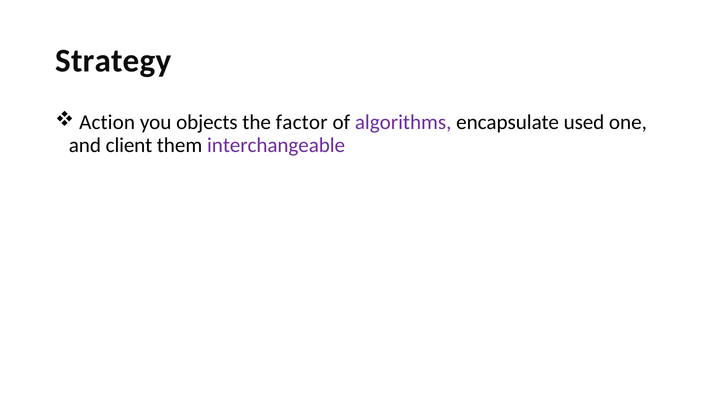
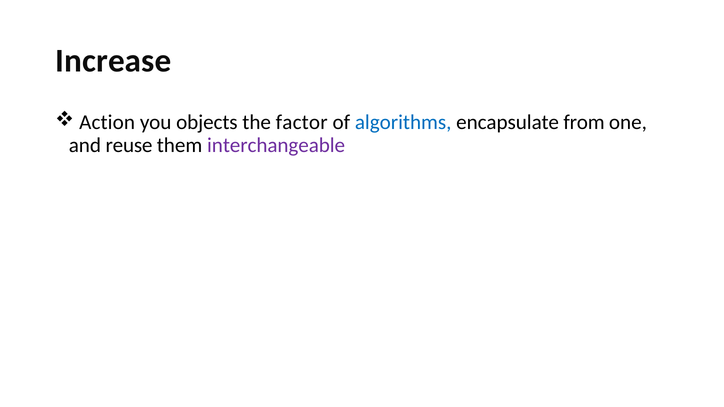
Strategy: Strategy -> Increase (113, 61)
algorithms colour: purple -> blue (403, 122)
used: used -> from (584, 122)
client: client -> reuse (129, 145)
